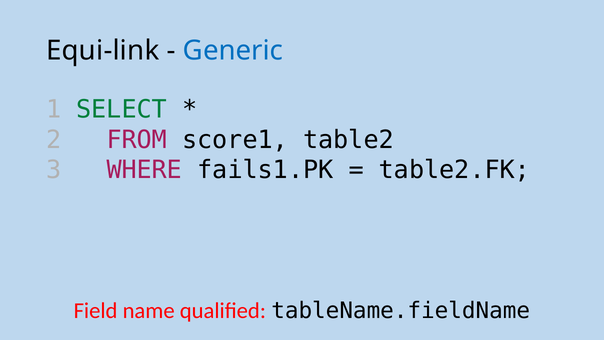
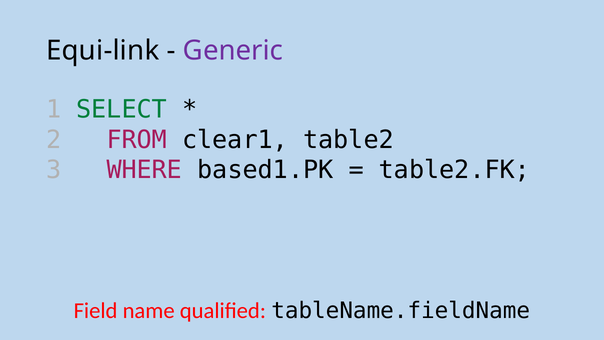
Generic colour: blue -> purple (233, 51)
score1: score1 -> clear1 (235, 140)
fails1.PK: fails1.PK -> based1.PK (265, 170)
